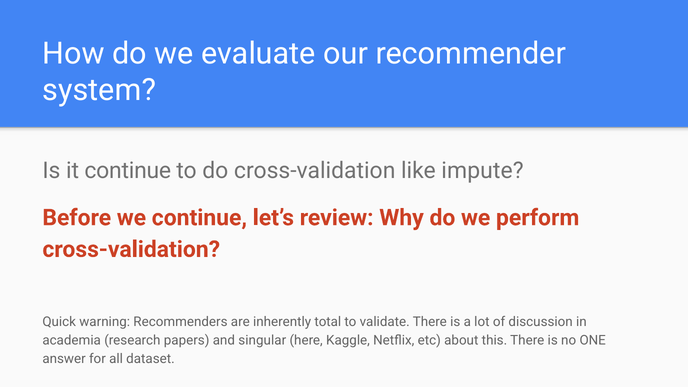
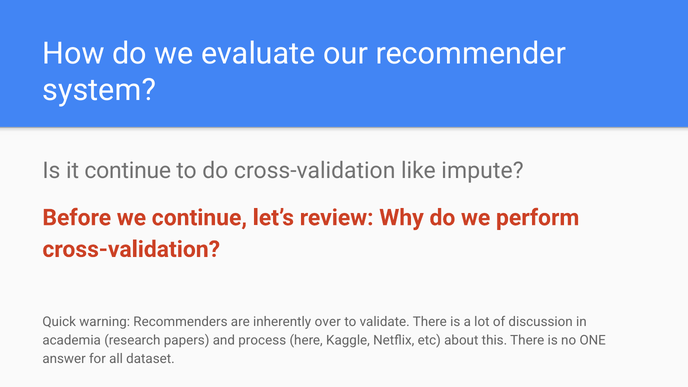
total: total -> over (328, 322)
singular: singular -> process (262, 340)
